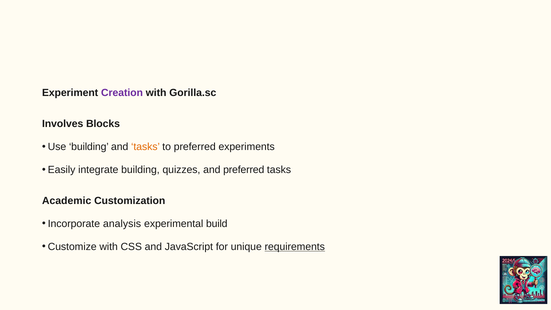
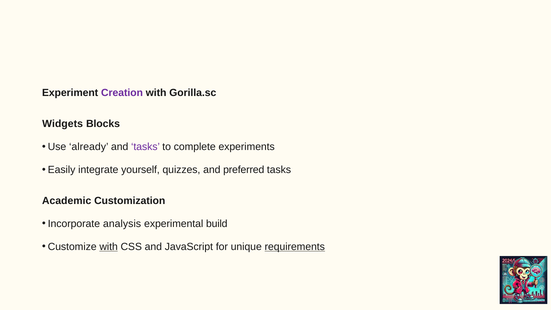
Involves: Involves -> Widgets (63, 124)
Use building: building -> already (89, 147)
tasks colour: orange -> purple (146, 147)
to preferred: preferred -> complete (195, 147)
integrate building: building -> yourself (140, 170)
with underline: none -> present (109, 247)
